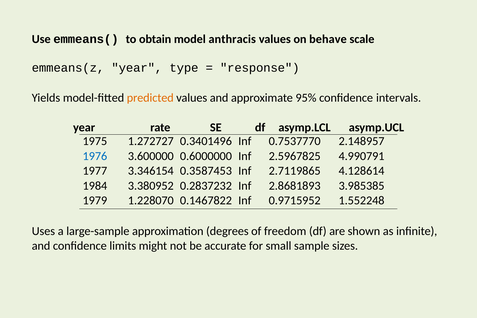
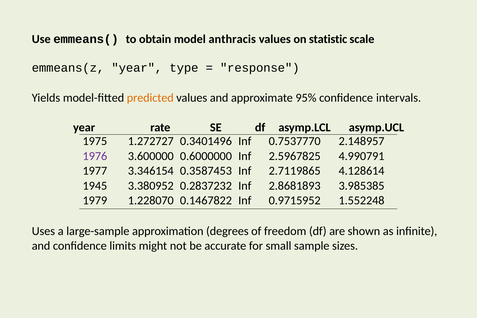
behave: behave -> statistic (328, 39)
1976 colour: blue -> purple (95, 156)
1984: 1984 -> 1945 (95, 186)
